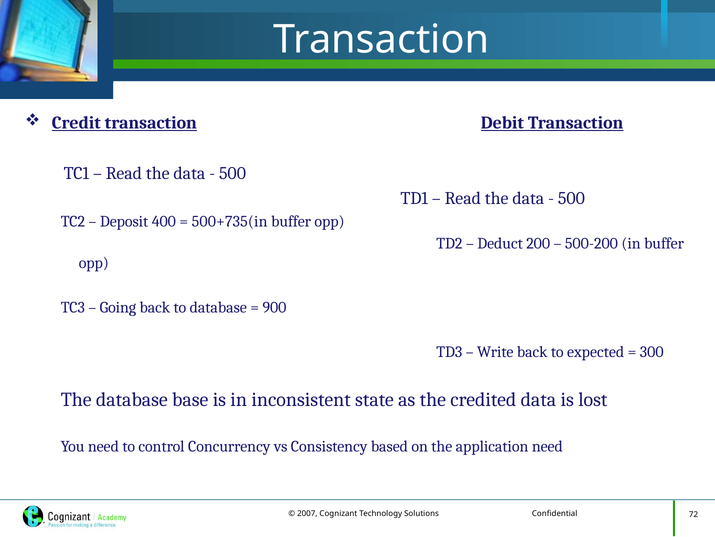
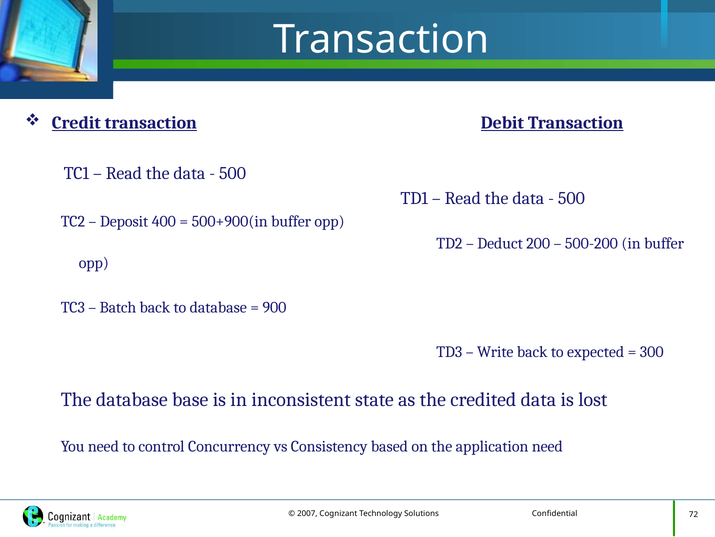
500+735(in: 500+735(in -> 500+900(in (230, 221)
Going: Going -> Batch (118, 307)
